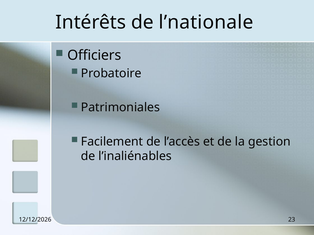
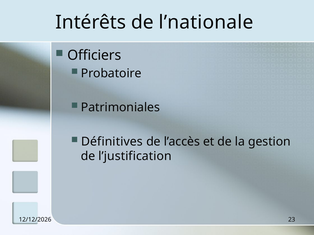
Facilement: Facilement -> Définitives (112, 142)
l’inaliénables: l’inaliénables -> l’justification (135, 157)
